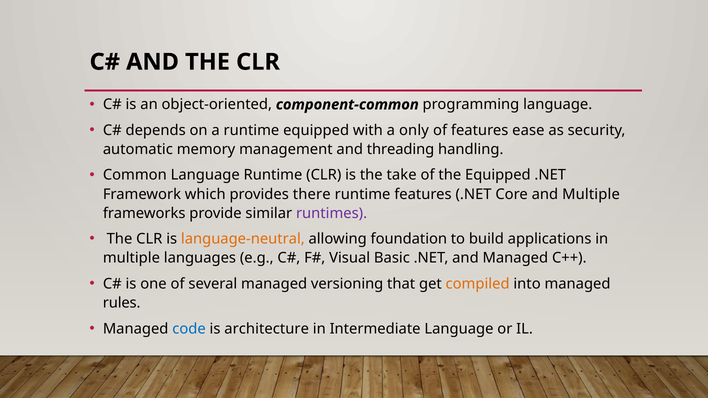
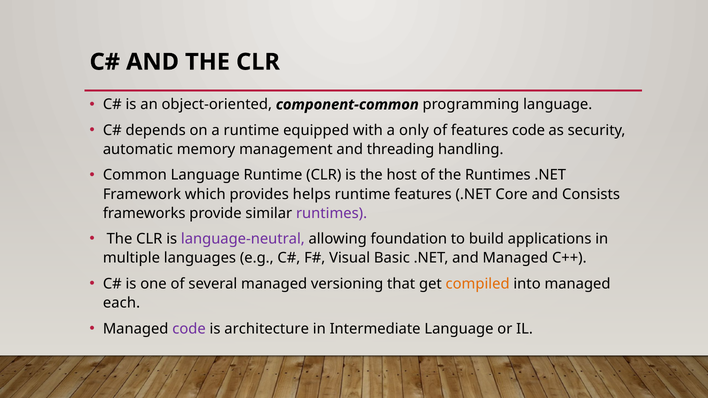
features ease: ease -> code (528, 130)
take: take -> host (402, 175)
the Equipped: Equipped -> Runtimes (498, 175)
there: there -> helps (312, 194)
and Multiple: Multiple -> Consists (591, 194)
language-neutral colour: orange -> purple (243, 239)
rules: rules -> each (122, 303)
code colour: blue -> purple (189, 329)
